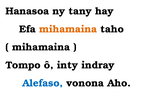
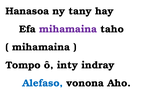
mihamaina colour: orange -> purple (68, 29)
